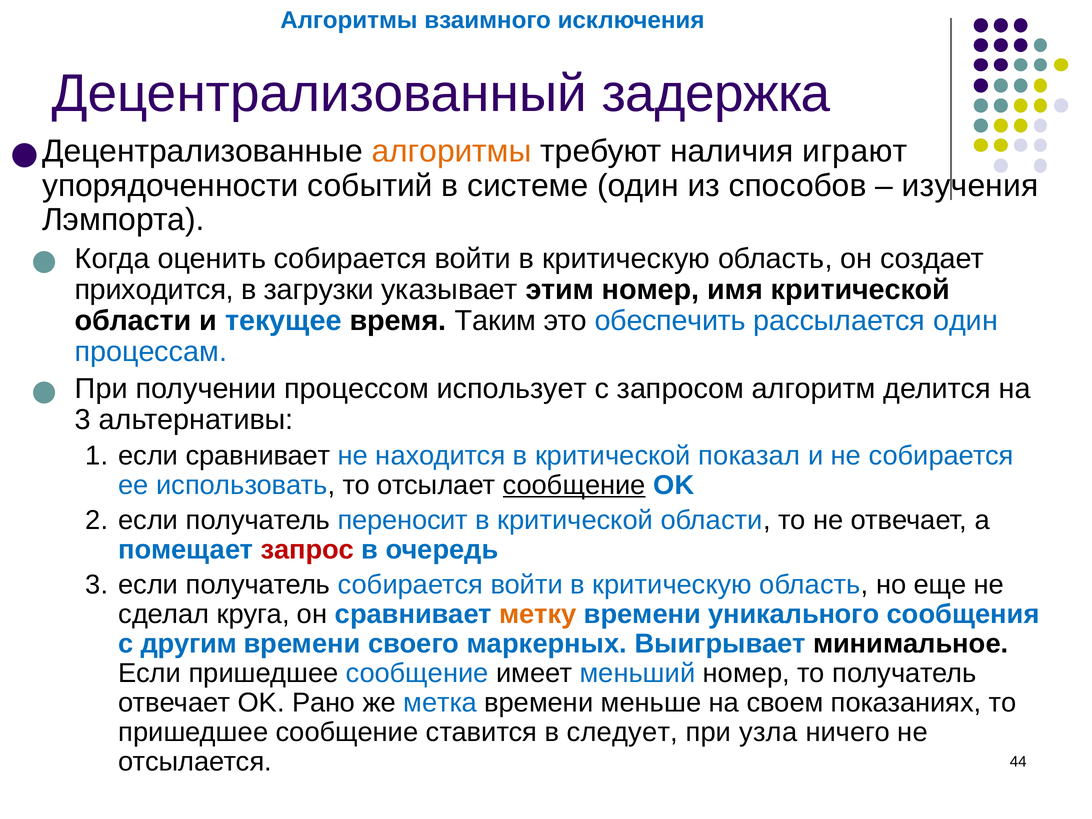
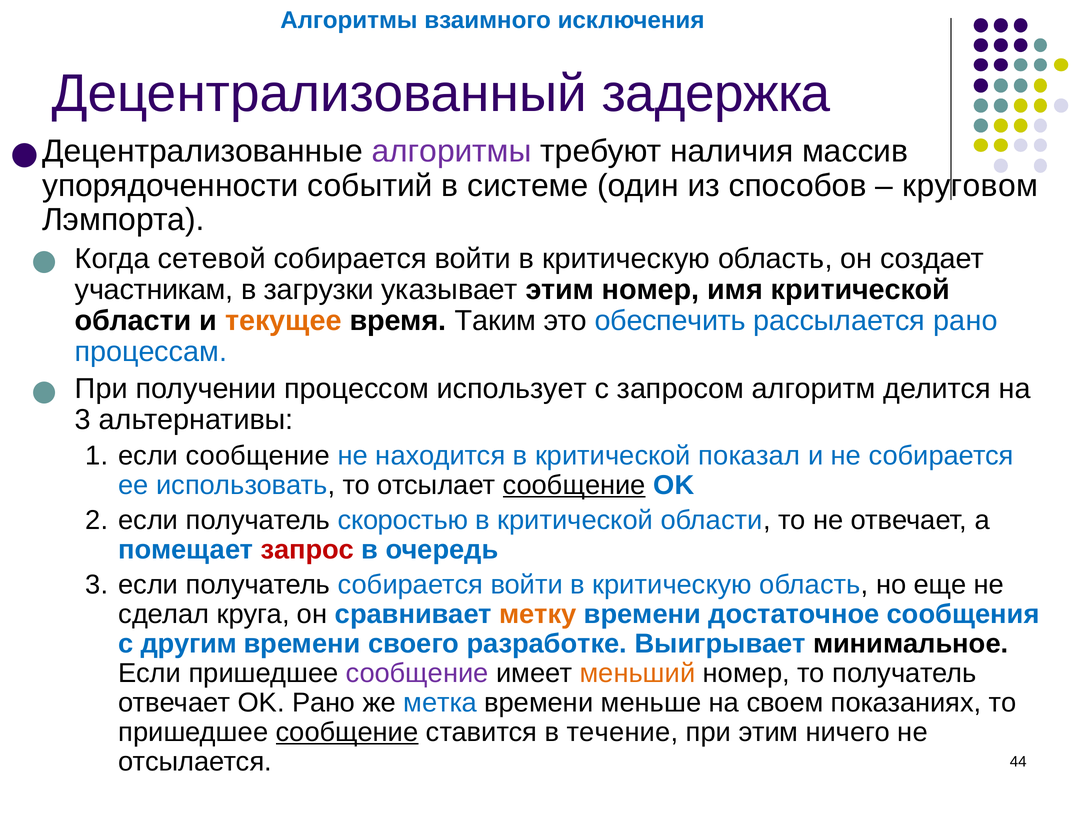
алгоритмы colour: orange -> purple (452, 151)
играют: играют -> массив (855, 151)
изучения: изучения -> круговом (970, 186)
оценить: оценить -> сетевой (212, 259)
приходится: приходится -> участникам (154, 290)
текущее colour: blue -> orange (283, 321)
рассылается один: один -> рано (965, 321)
если сравнивает: сравнивает -> сообщение (258, 456)
переносит: переносит -> скоростью (403, 520)
уникального: уникального -> достаточное (794, 614)
маркерных: маркерных -> разработке (547, 644)
сообщение colour: blue -> purple (417, 673)
меньший colour: blue -> orange (637, 673)
сообщение underline: none -> present (347, 732)
следует: следует -> течение (622, 732)
при узла: узла -> этим (768, 732)
